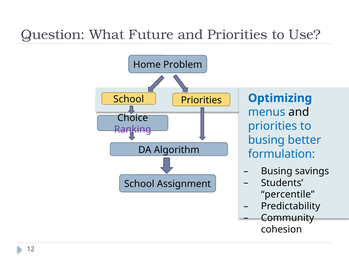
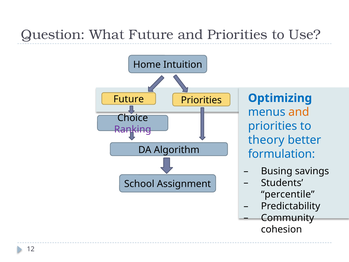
Problem: Problem -> Intuition (183, 65)
School: School -> Future (129, 99)
and colour: black -> orange (299, 112)
busing: busing -> theory (266, 140)
